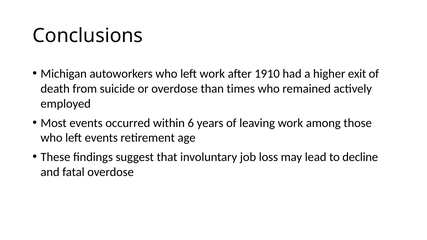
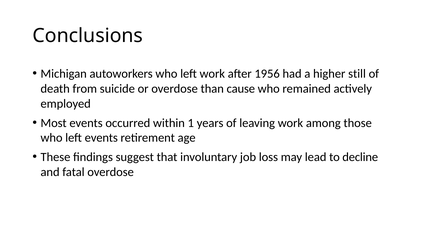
1910: 1910 -> 1956 (267, 74)
exit: exit -> still (357, 74)
times: times -> cause (241, 89)
6: 6 -> 1 (191, 123)
